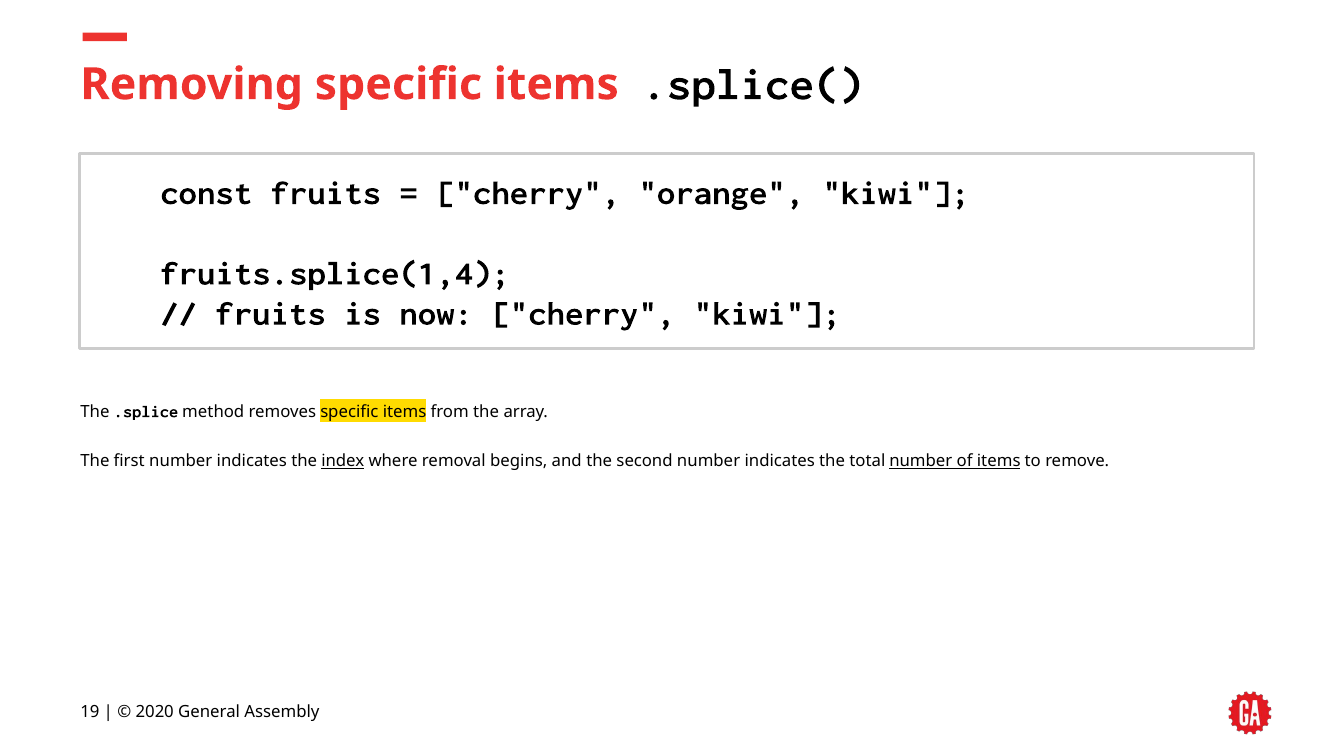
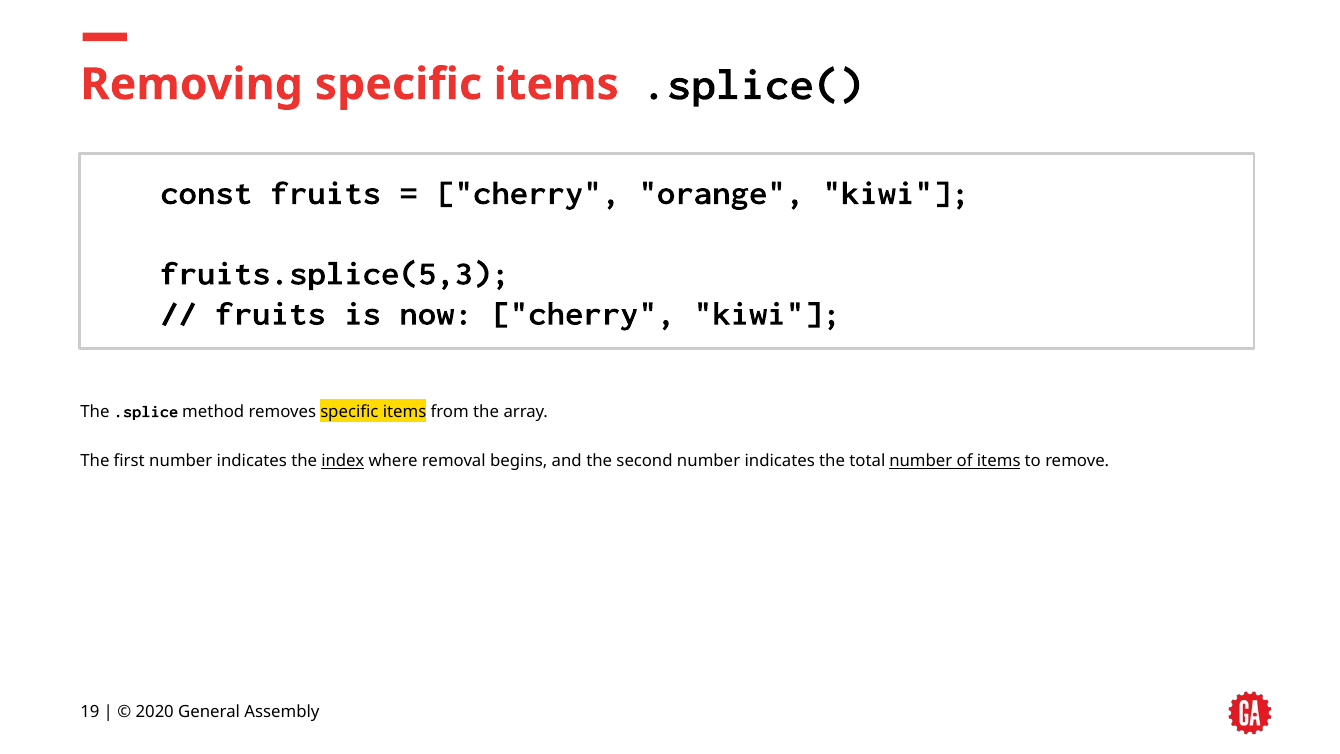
fruits.splice(1,4: fruits.splice(1,4 -> fruits.splice(5,3 (335, 273)
